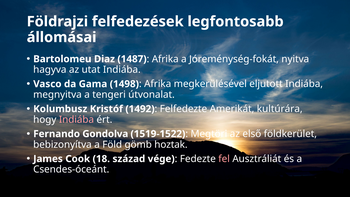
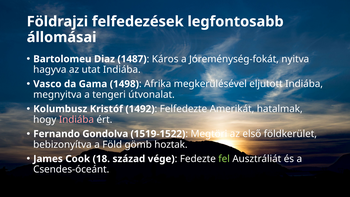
Afrika: Afrika -> Káros (165, 59)
kultúrára: kultúrára -> hatalmak (280, 109)
fel colour: pink -> light green (224, 159)
